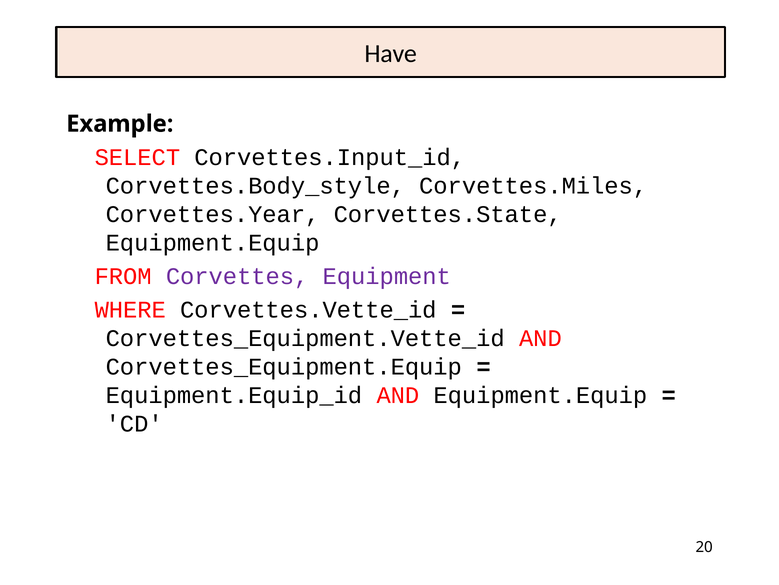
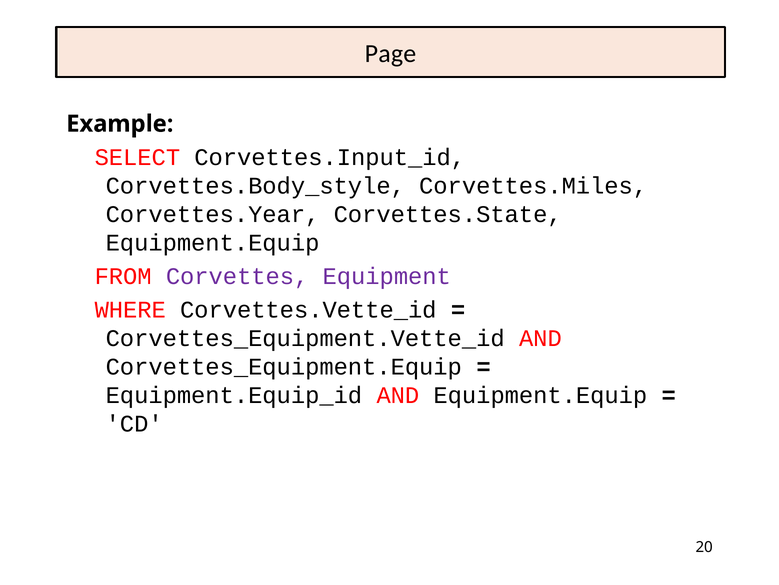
Have: Have -> Page (390, 54)
